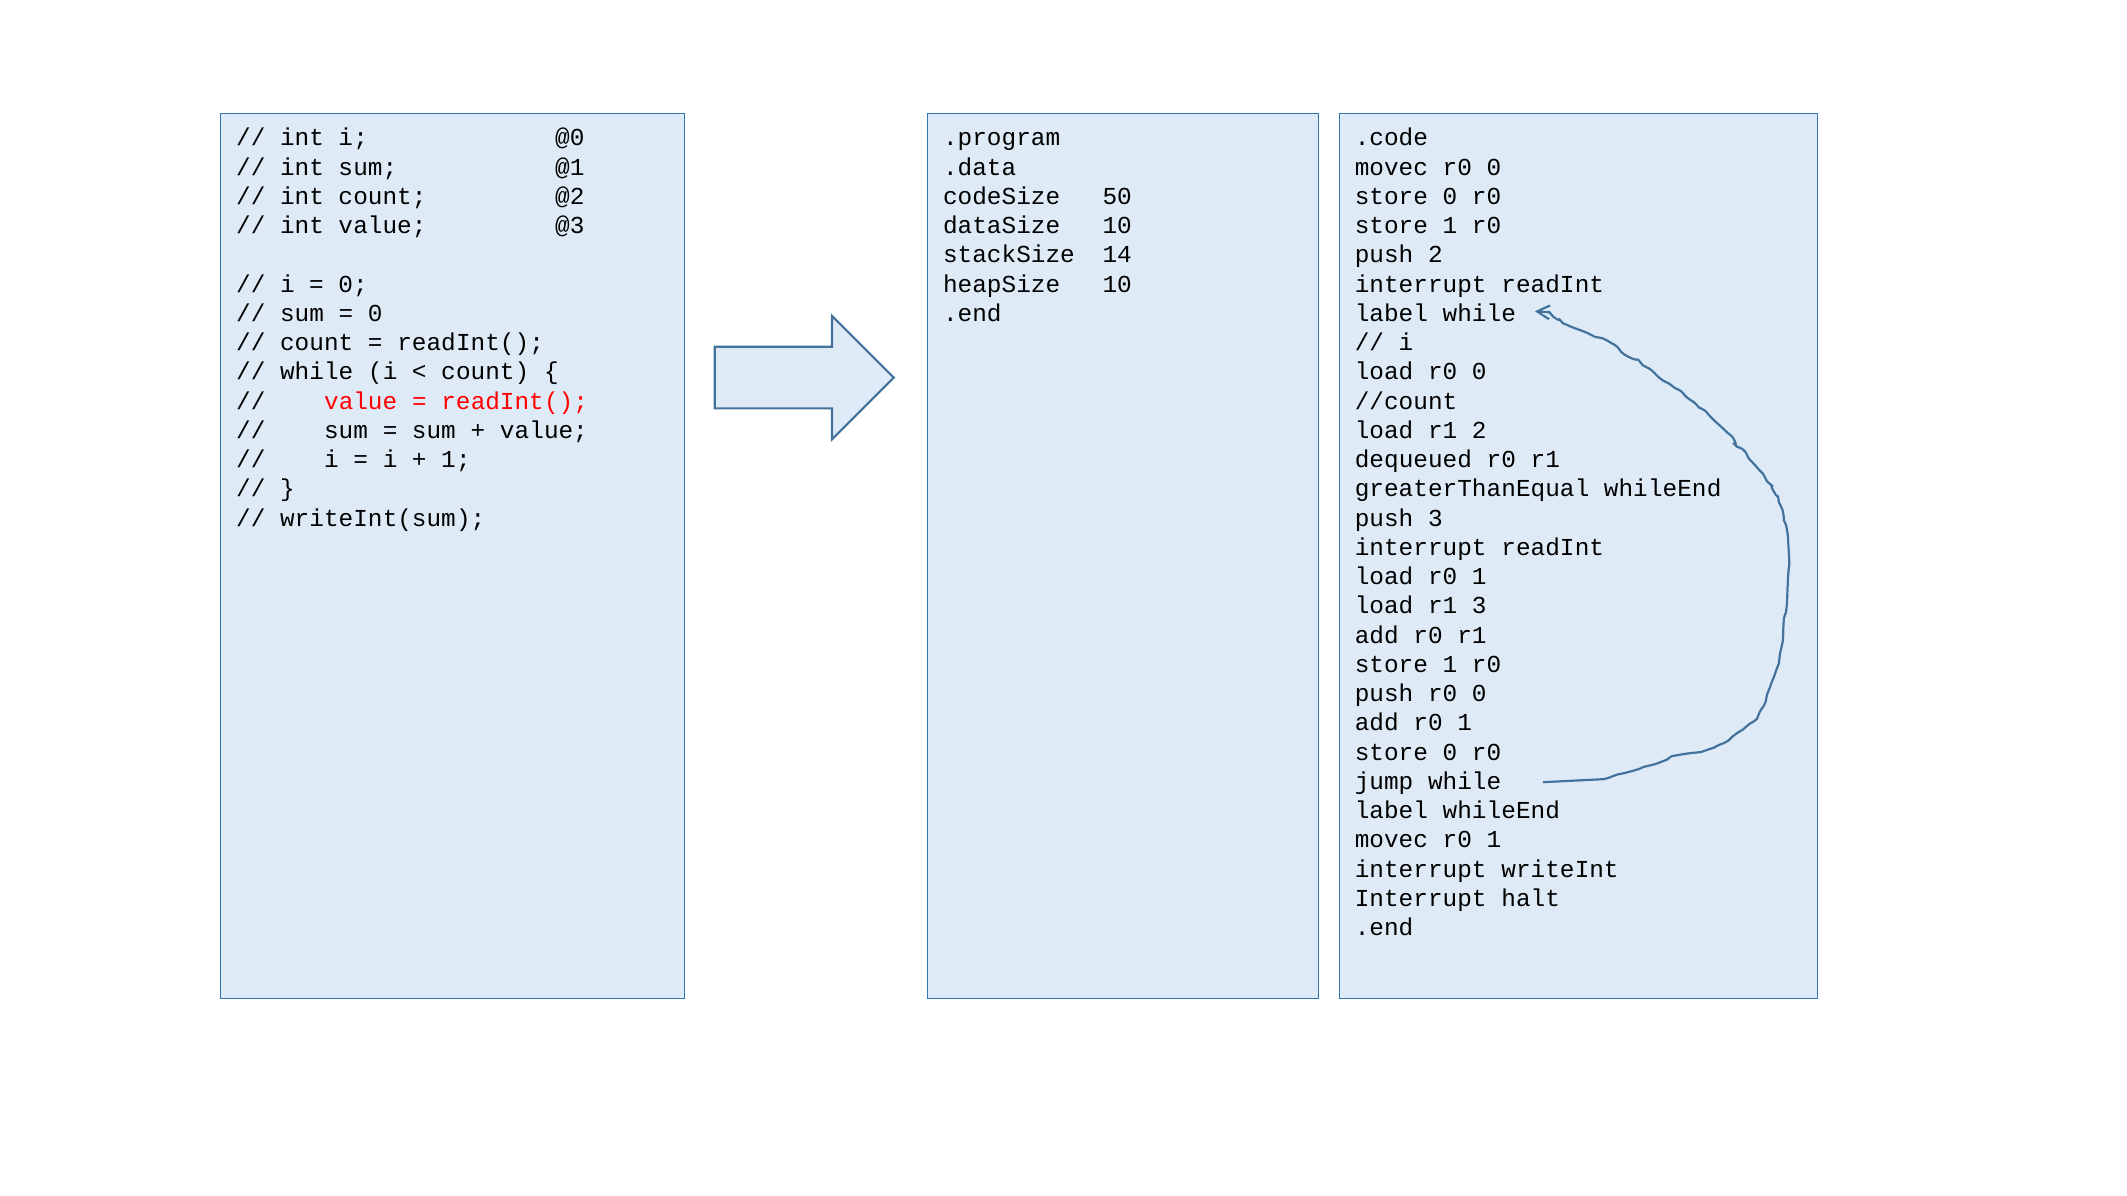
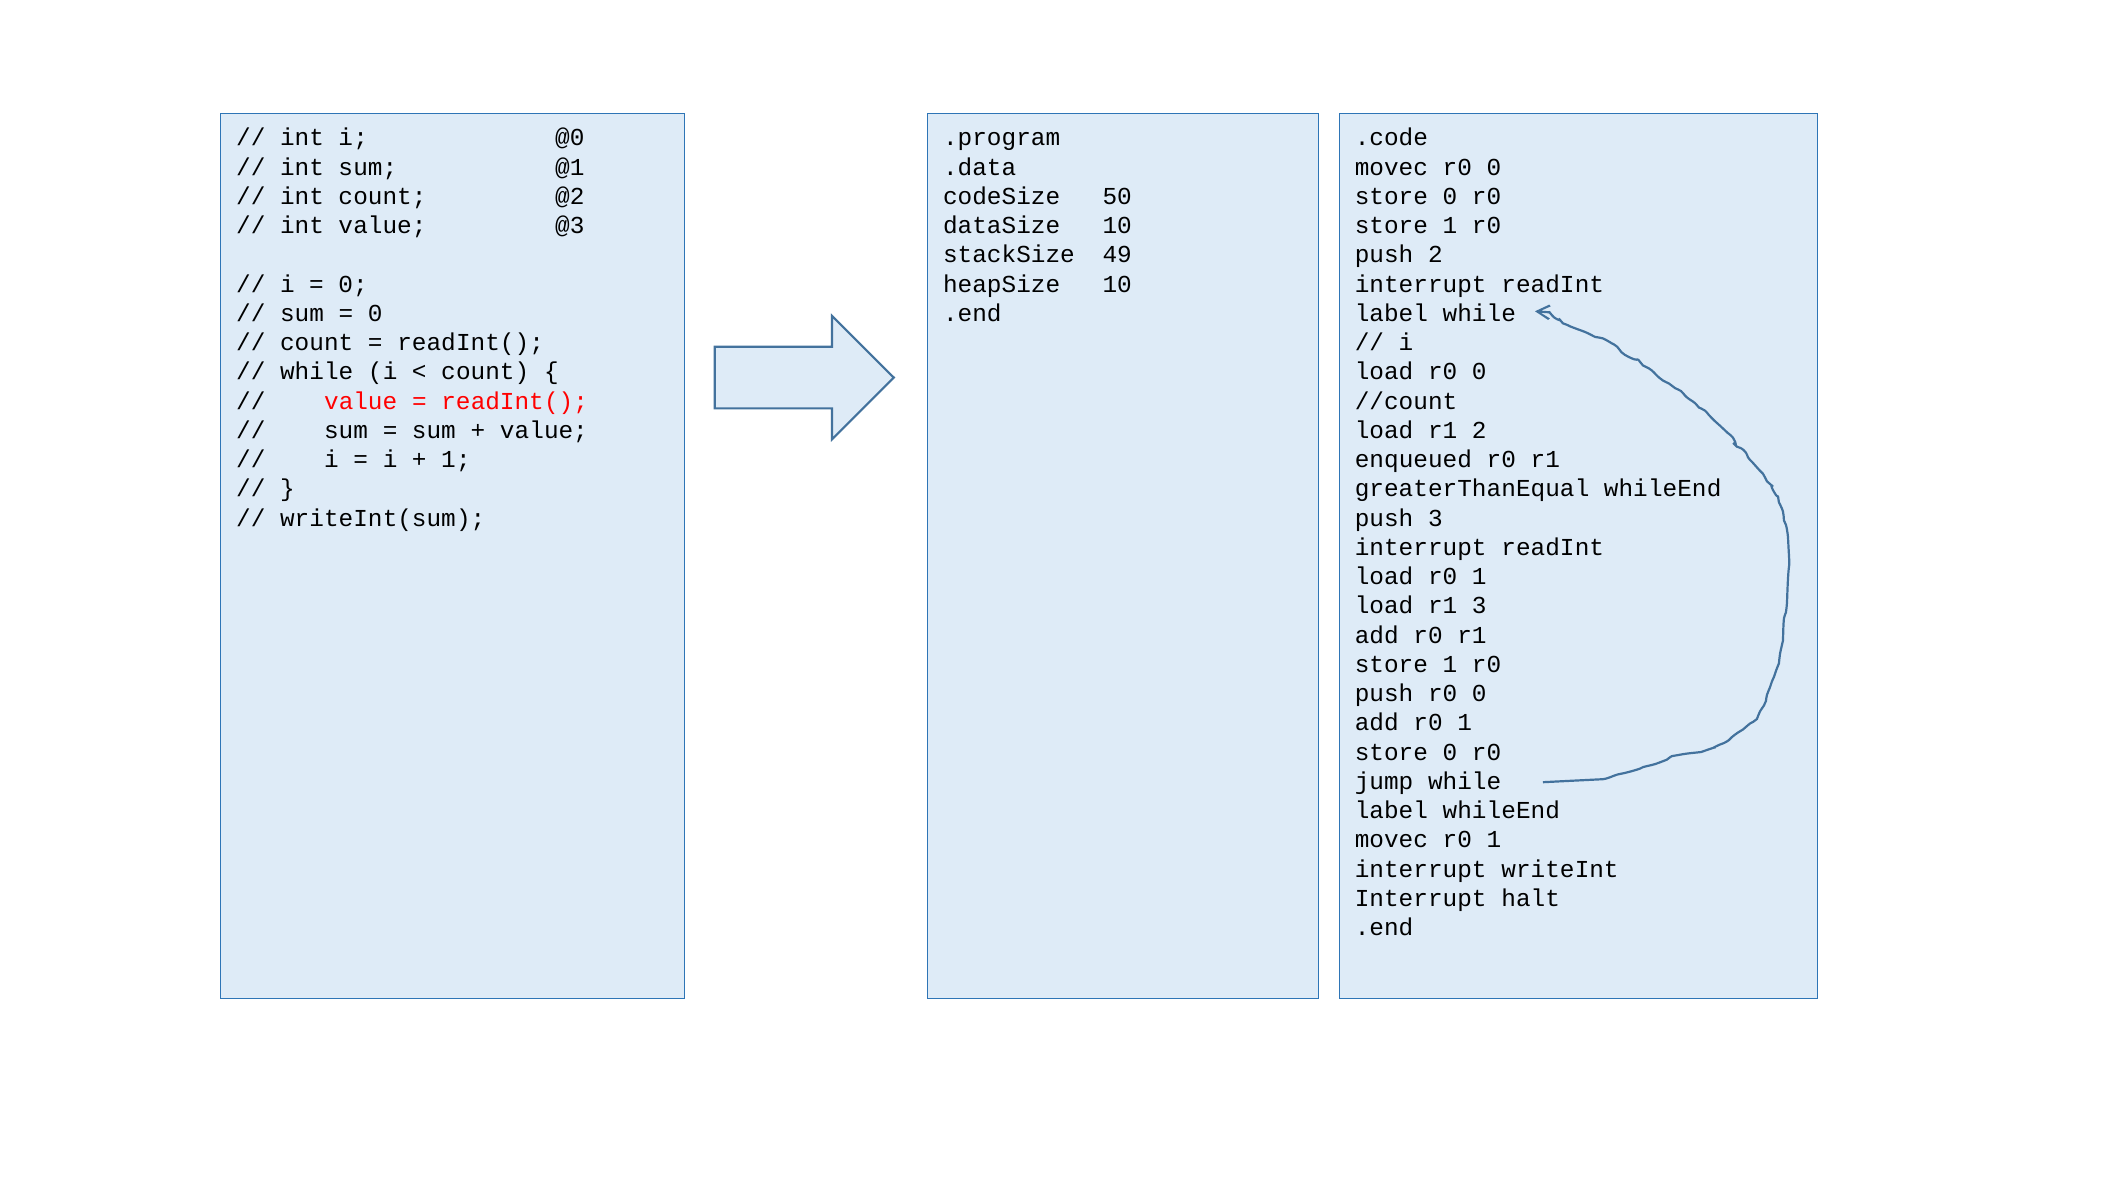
14: 14 -> 49 (1117, 255)
dequeued: dequeued -> enqueued (1413, 460)
